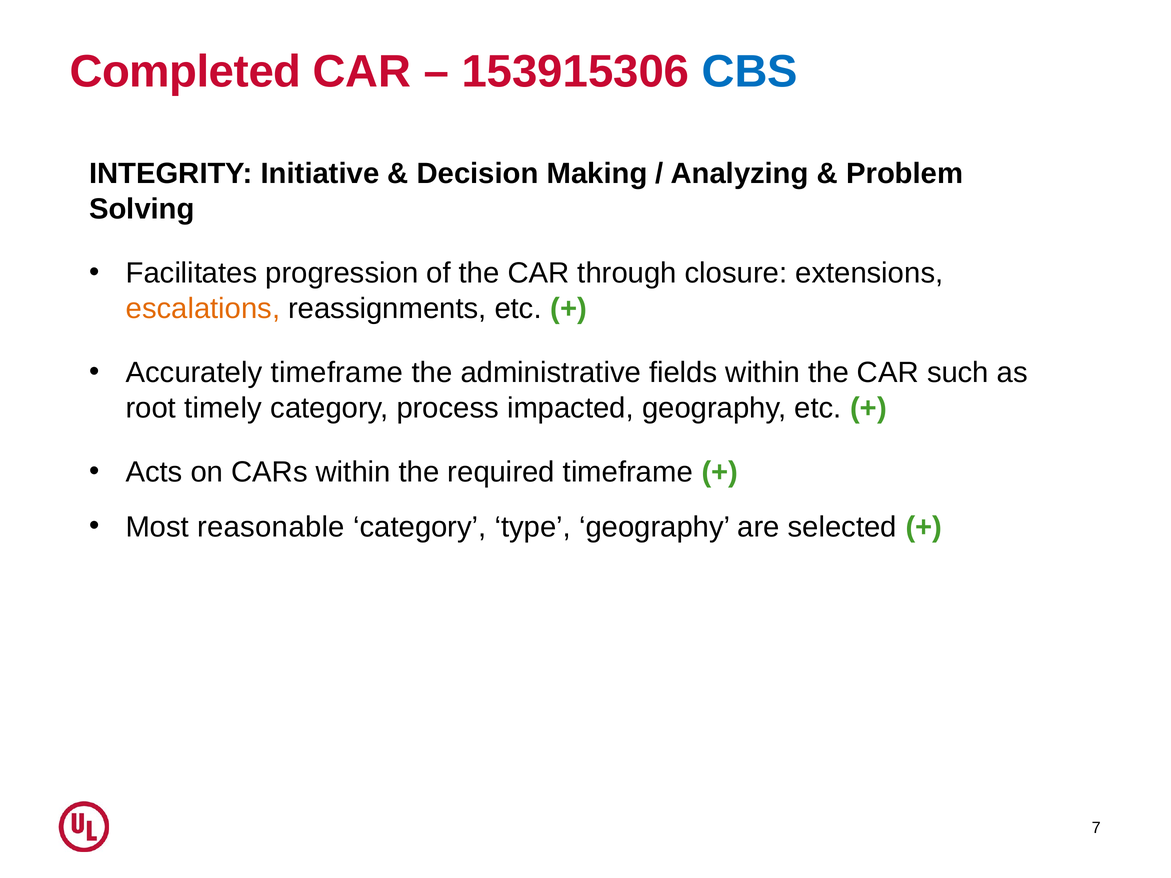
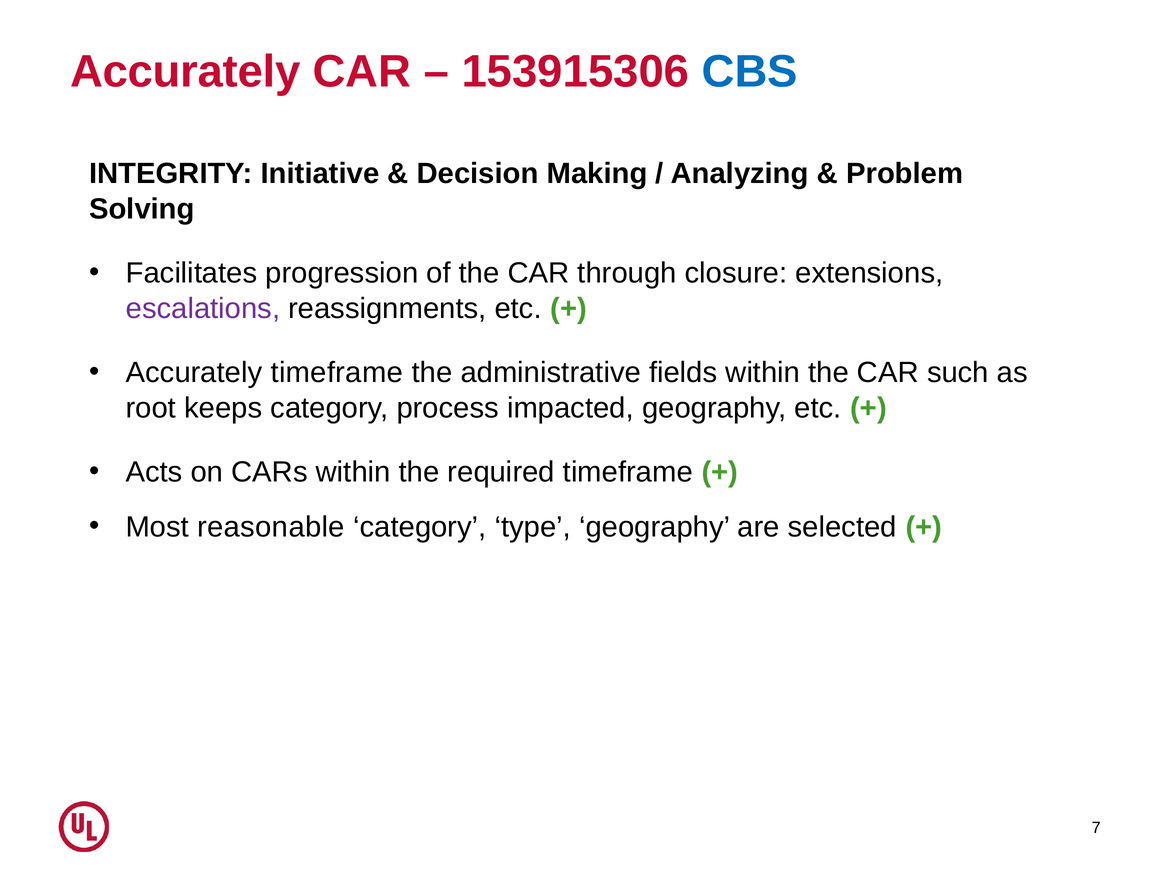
Completed: Completed -> Accurately (185, 72)
escalations colour: orange -> purple (203, 308)
timely: timely -> keeps (223, 408)
